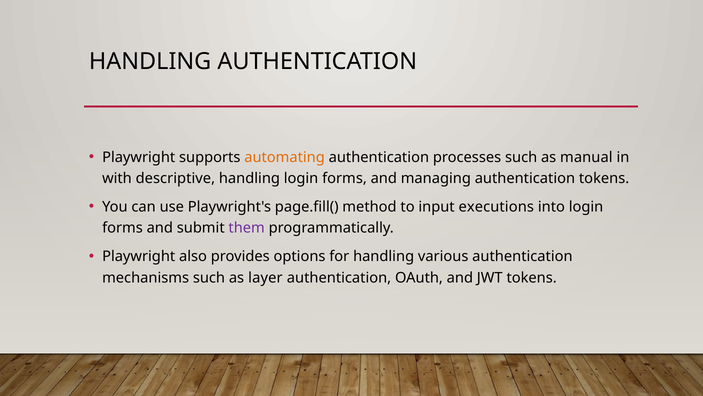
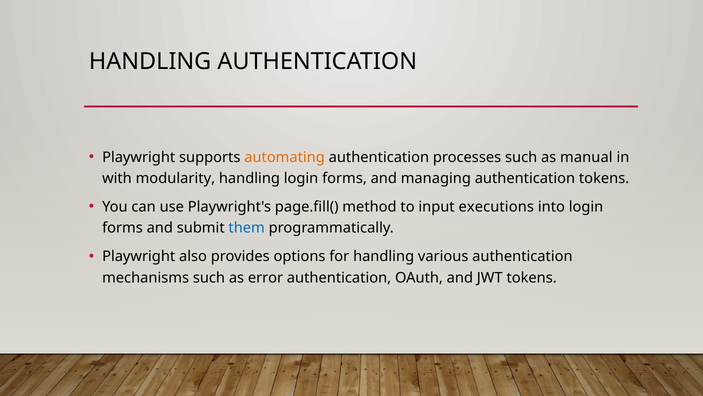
descriptive: descriptive -> modularity (175, 178)
them colour: purple -> blue (247, 228)
layer: layer -> error (266, 277)
